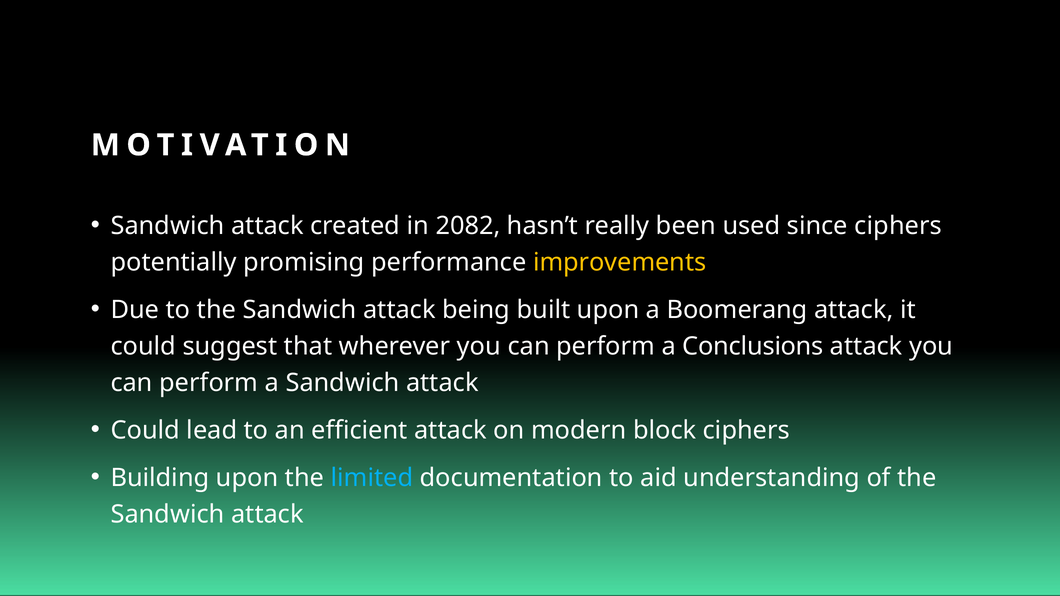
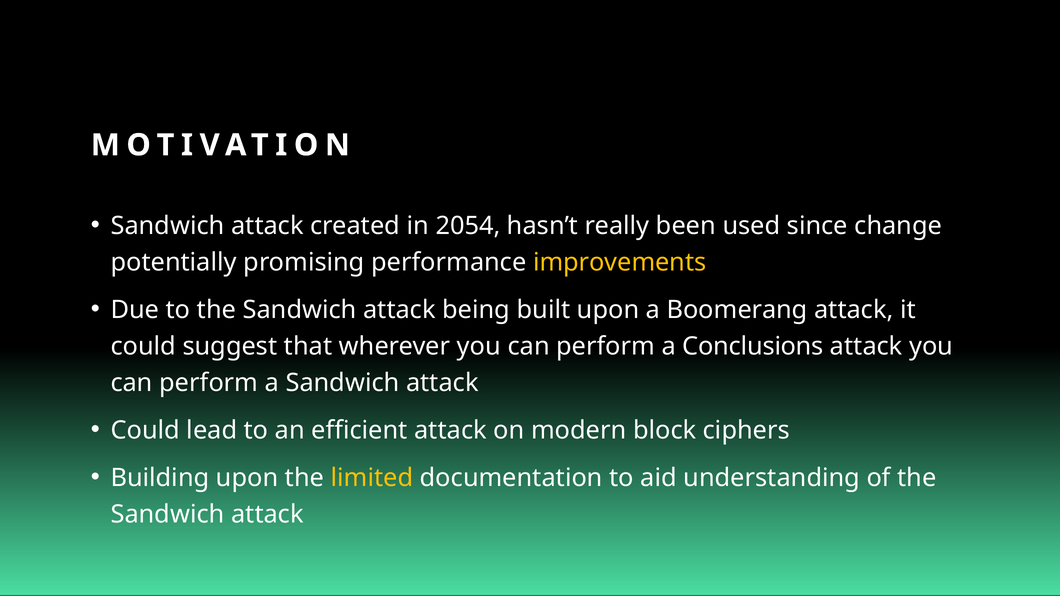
2082: 2082 -> 2054 (468, 226)
since ciphers: ciphers -> change (898, 226)
limited colour: light blue -> yellow (372, 478)
